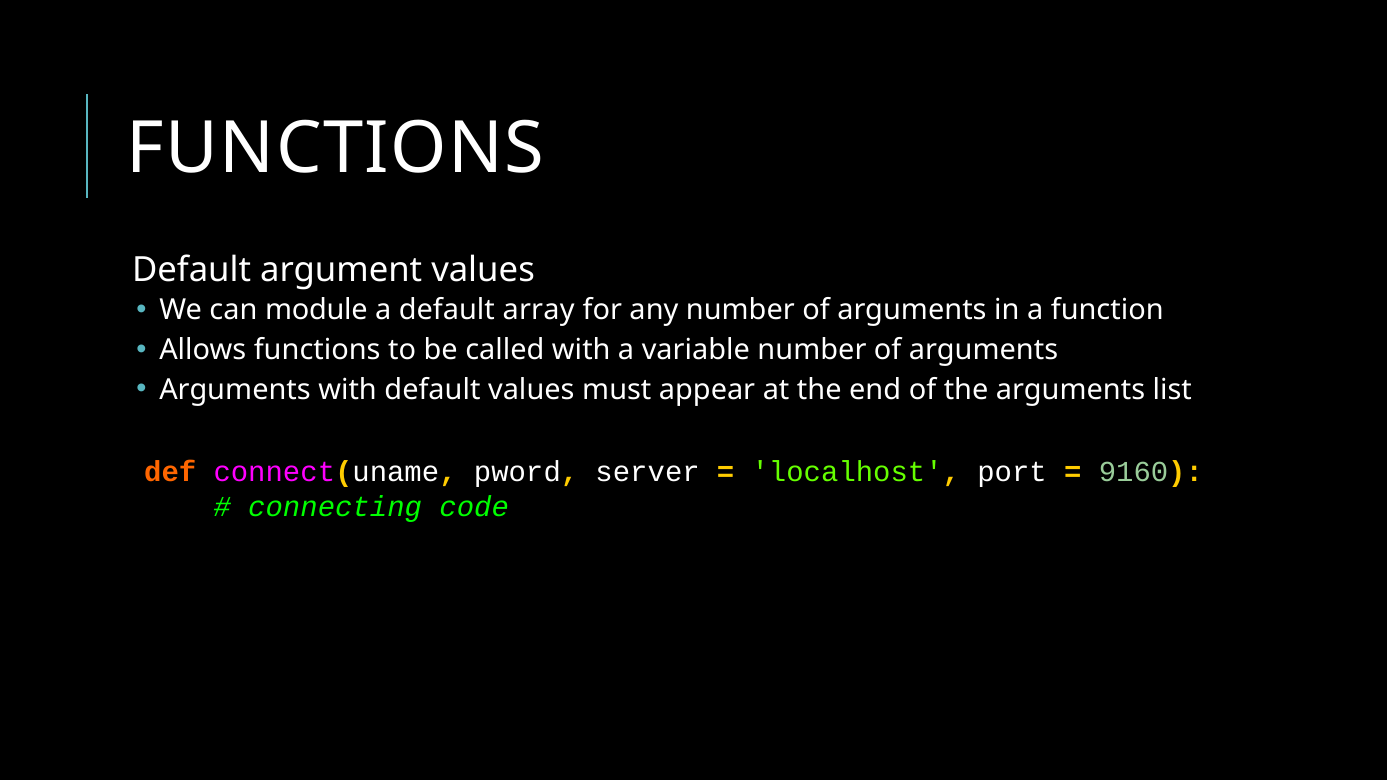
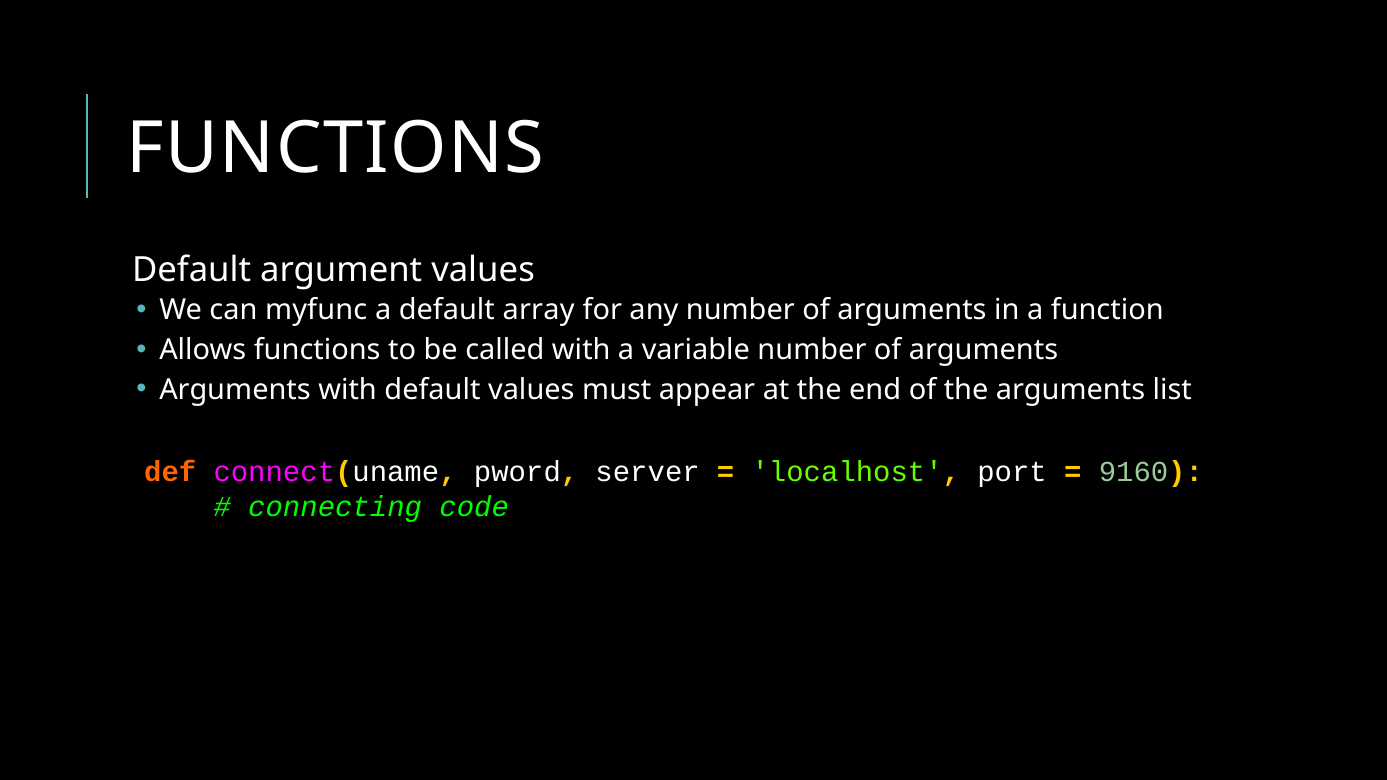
module: module -> myfunc (316, 310)
